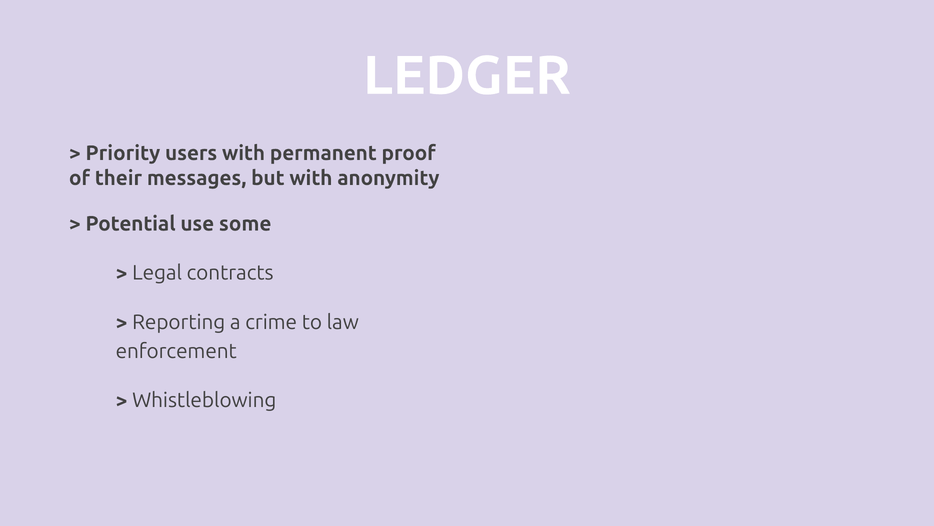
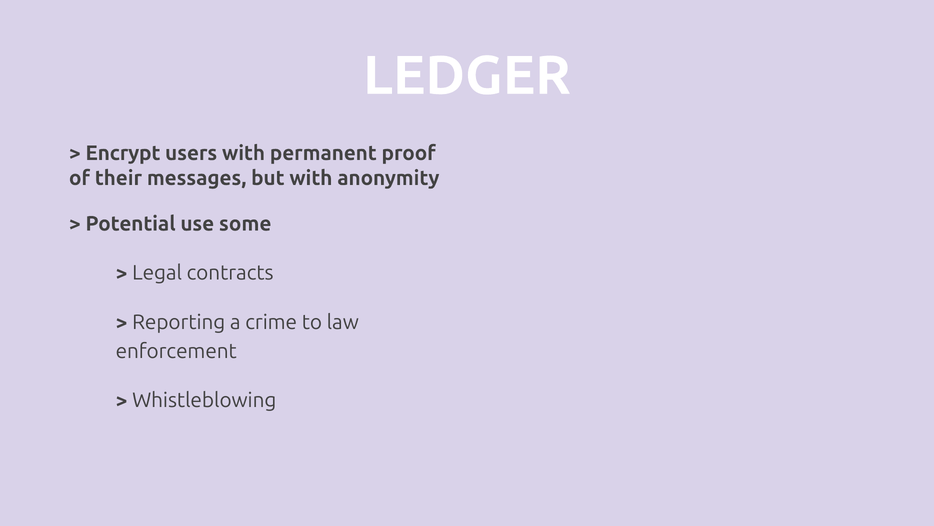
Priority: Priority -> Encrypt (123, 153)
